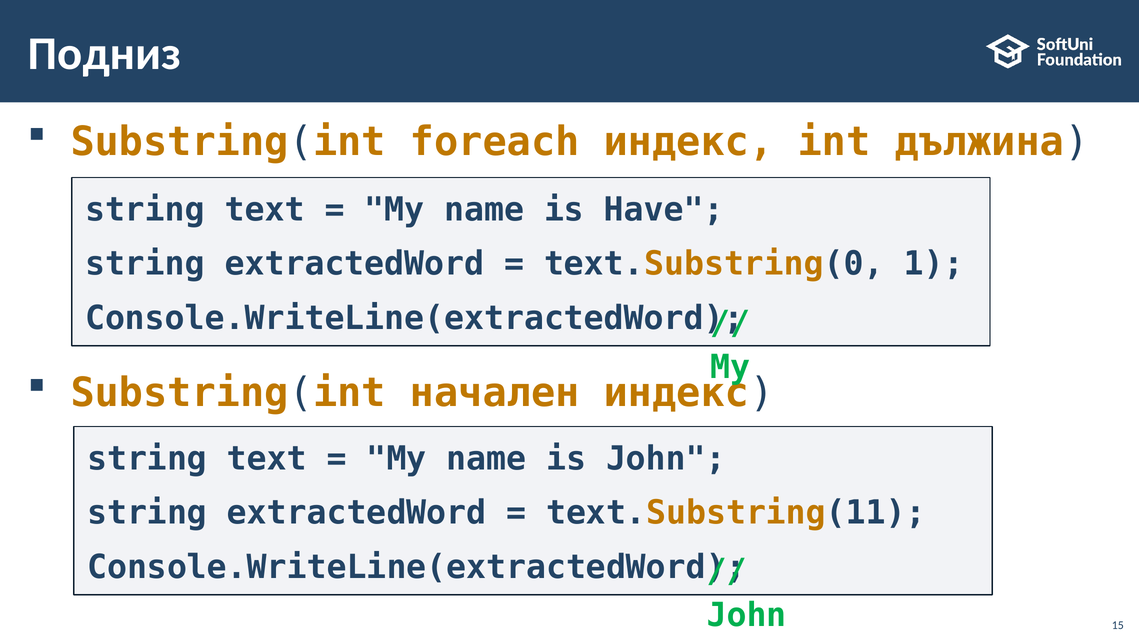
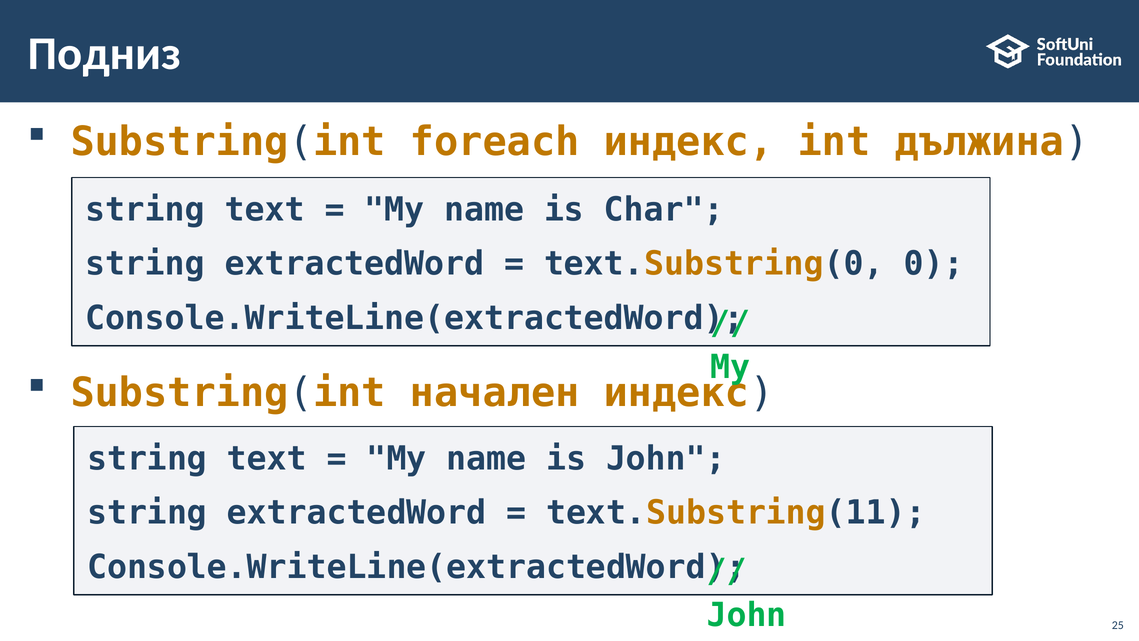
Have: Have -> Char (664, 210)
1: 1 -> 0 (934, 264)
15: 15 -> 25 (1118, 625)
